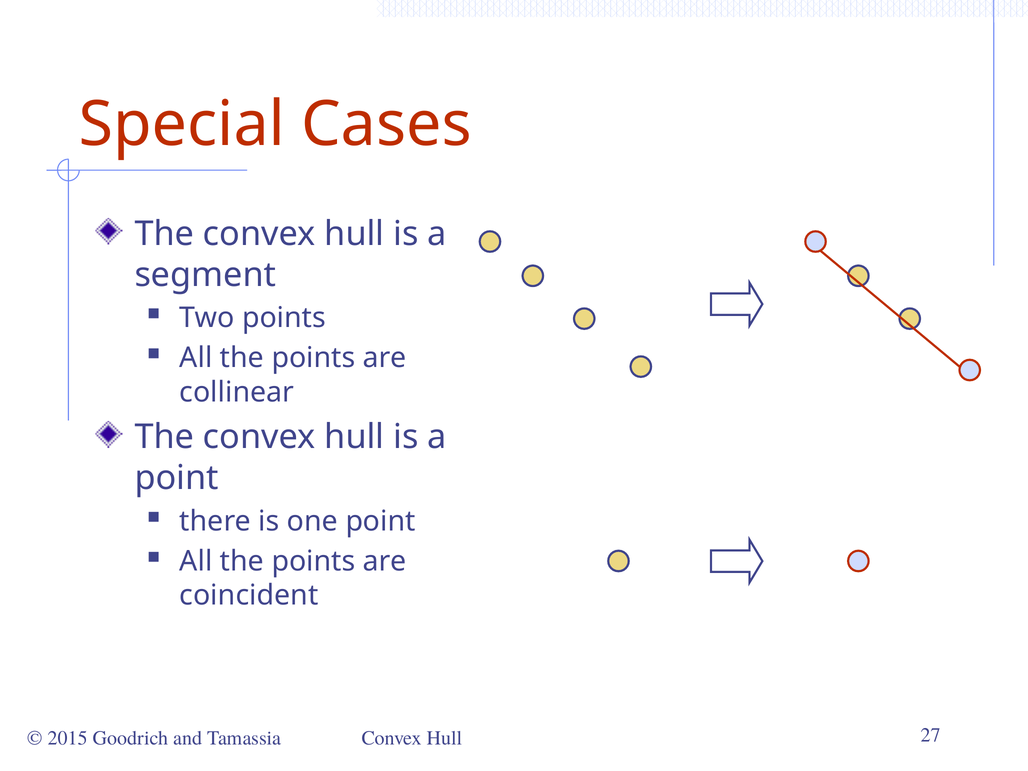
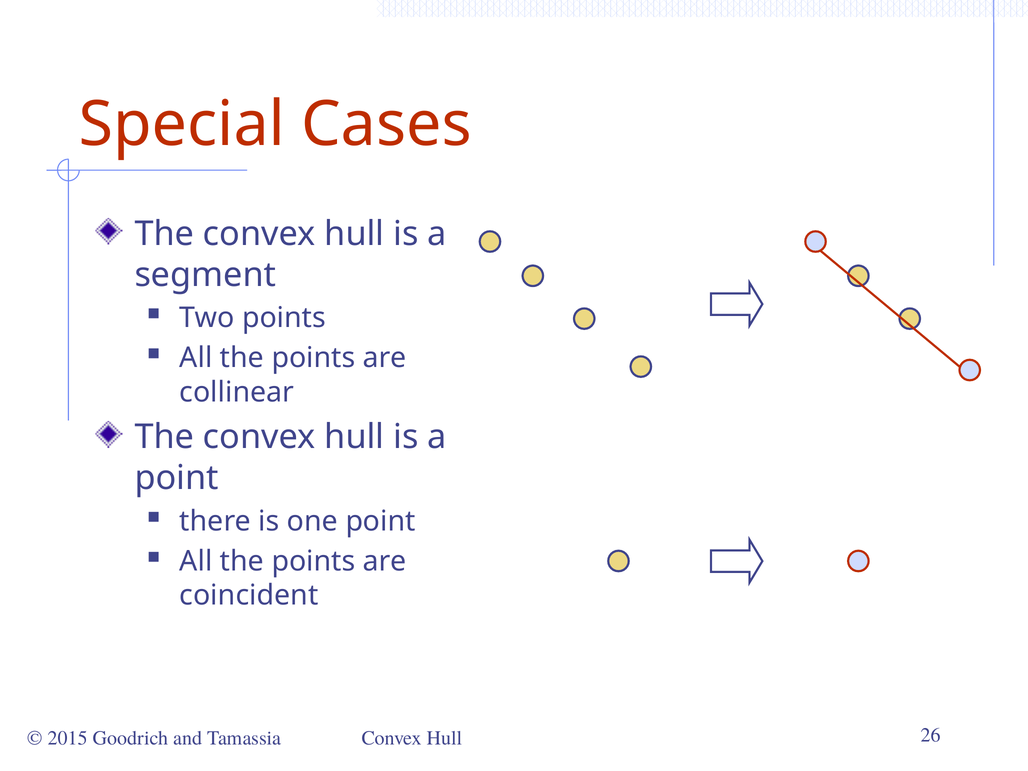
27: 27 -> 26 (931, 735)
